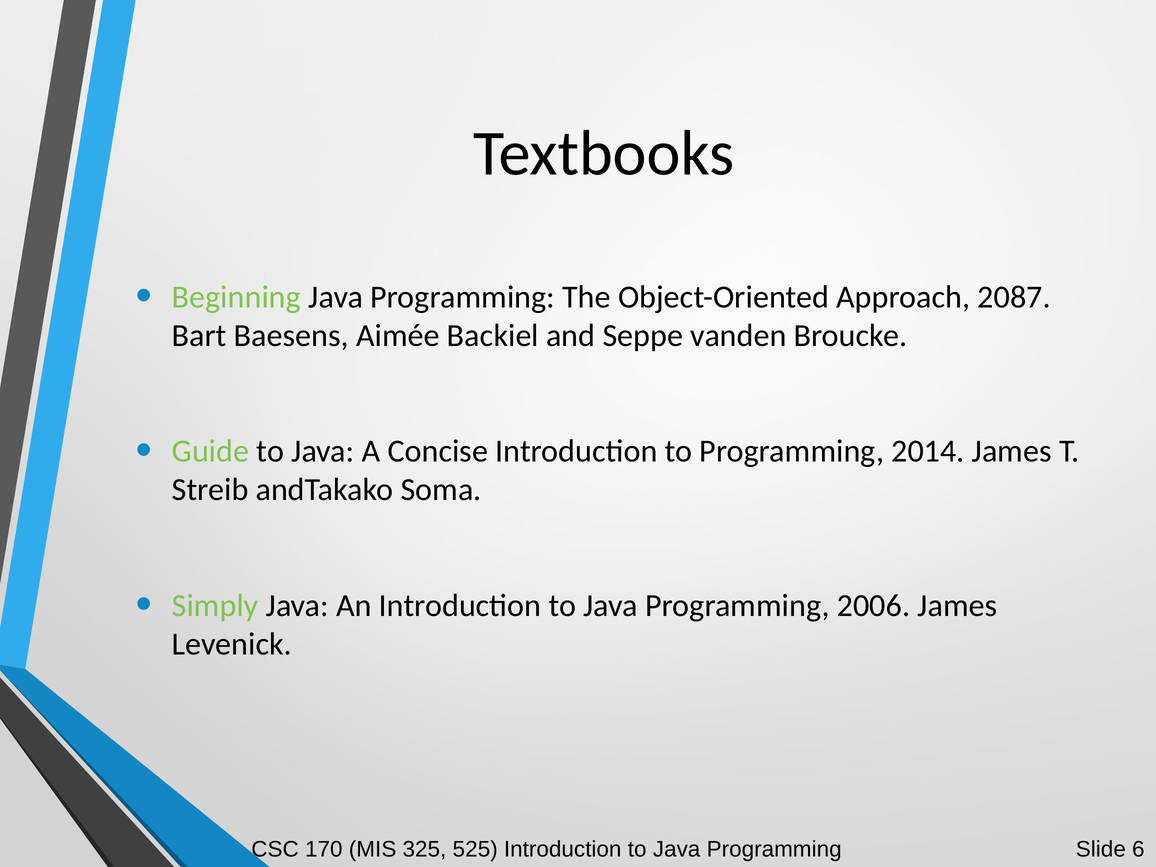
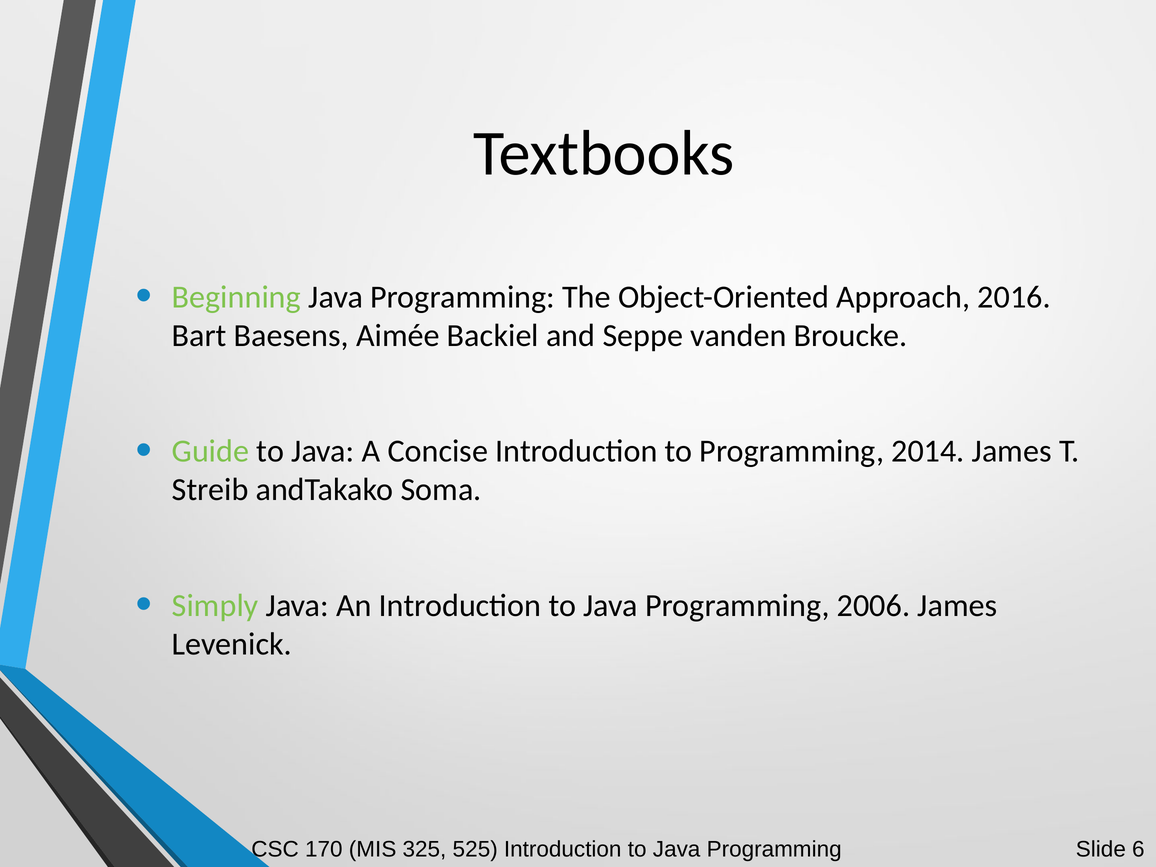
2087: 2087 -> 2016 (1014, 297)
